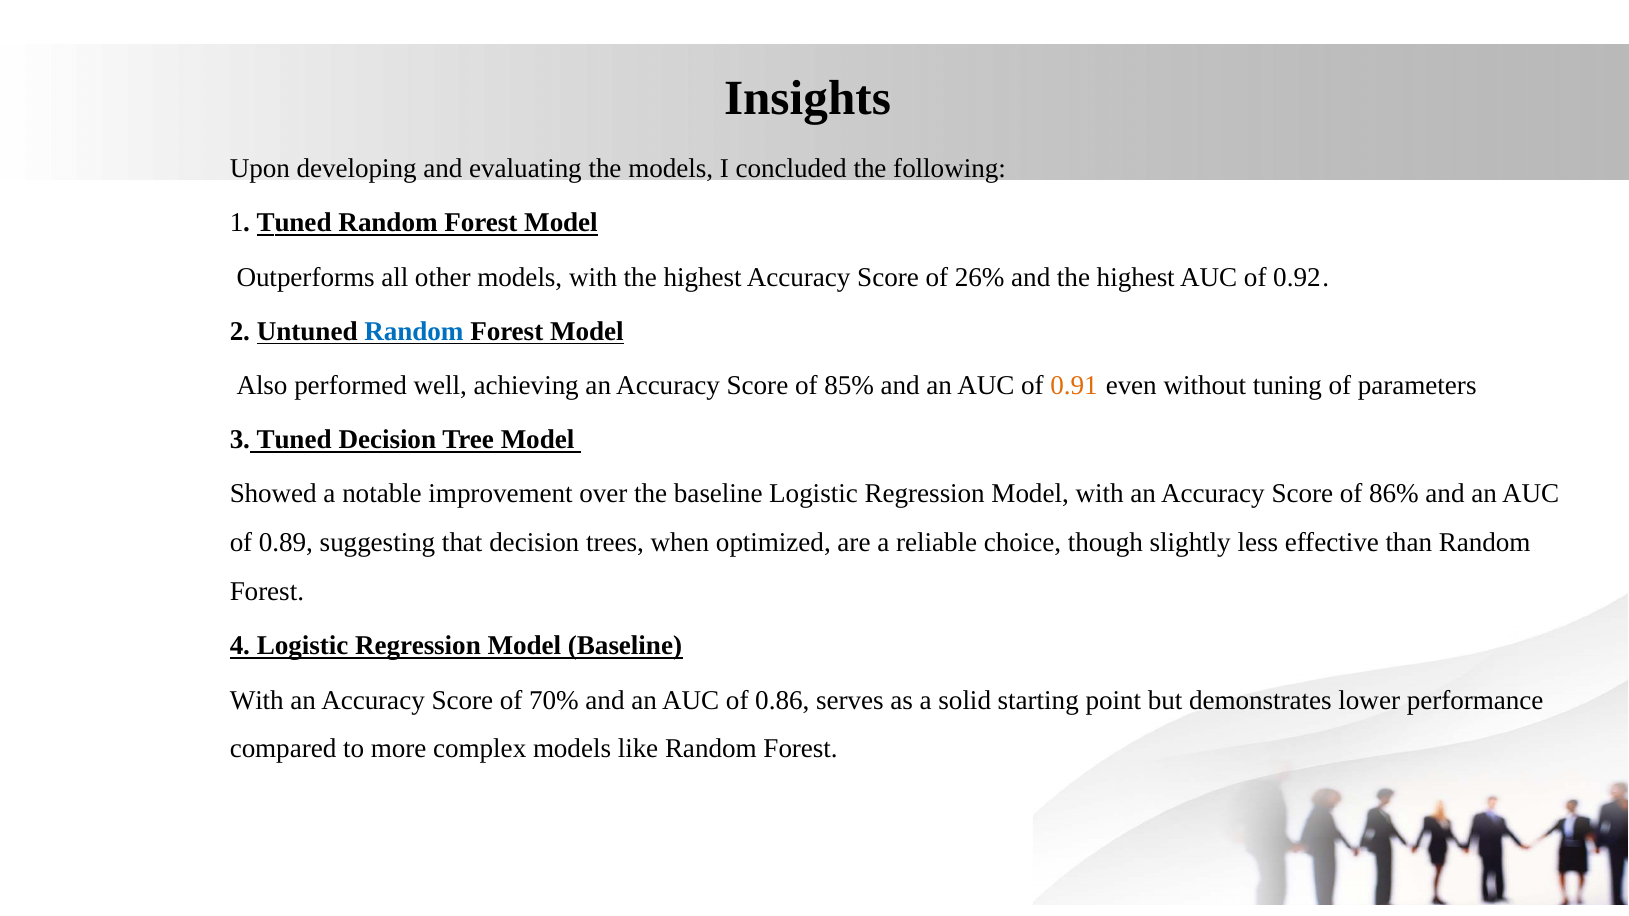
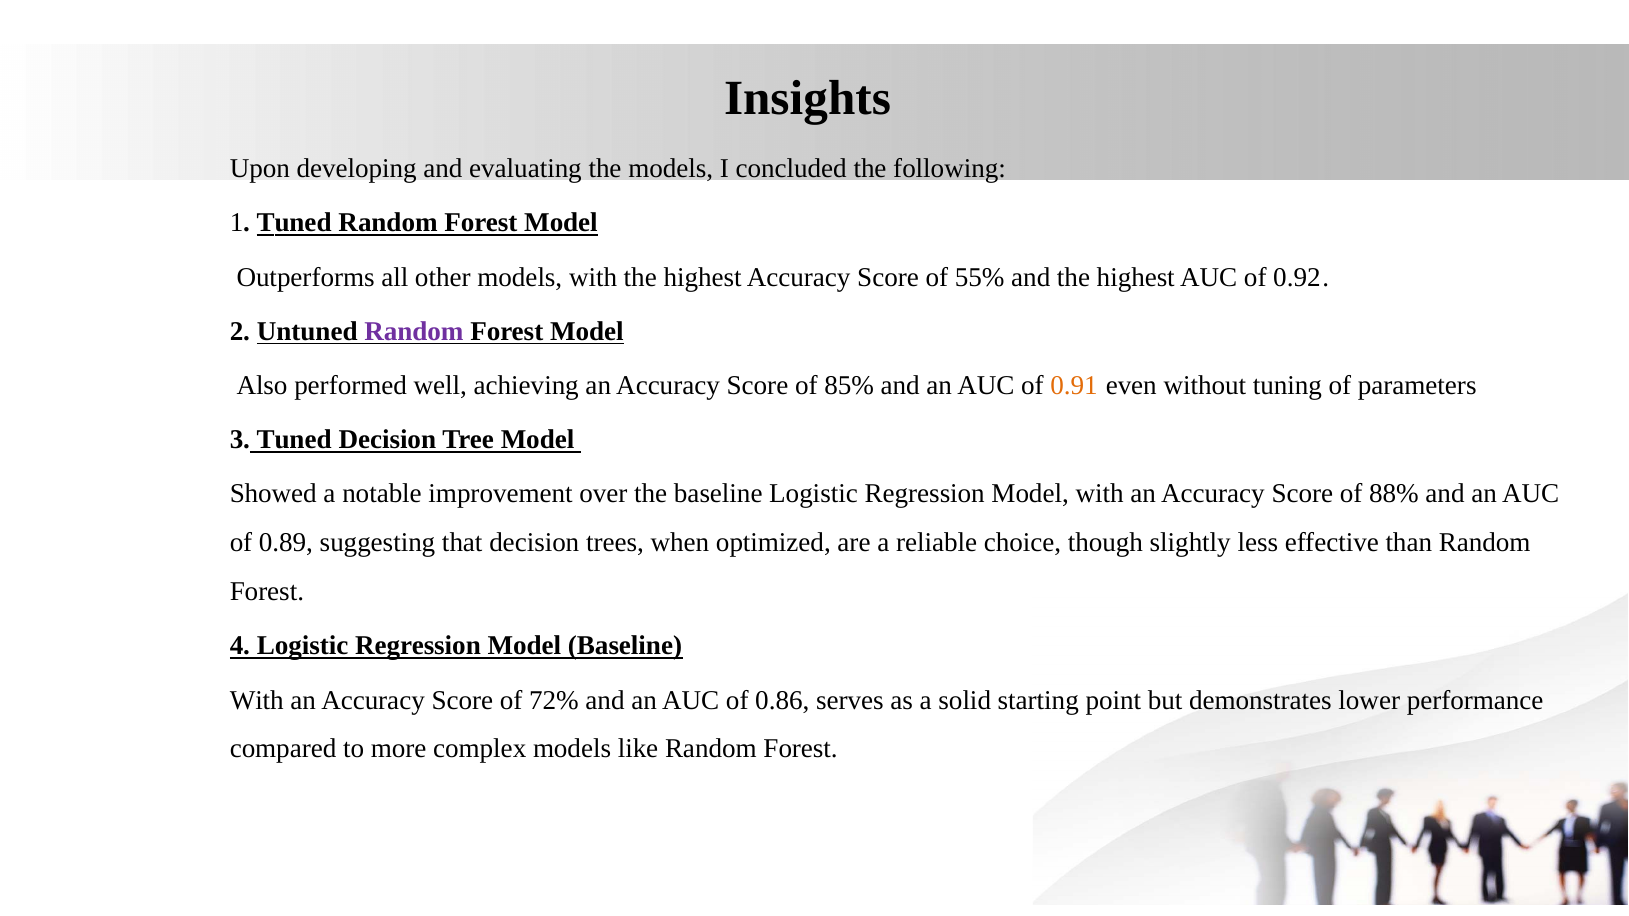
26%: 26% -> 55% (980, 277)
Random colour: blue -> purple (414, 331)
86%: 86% -> 88% (1394, 494)
70%: 70% -> 72% (554, 700)
